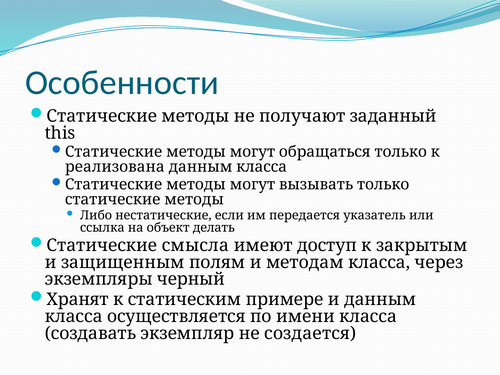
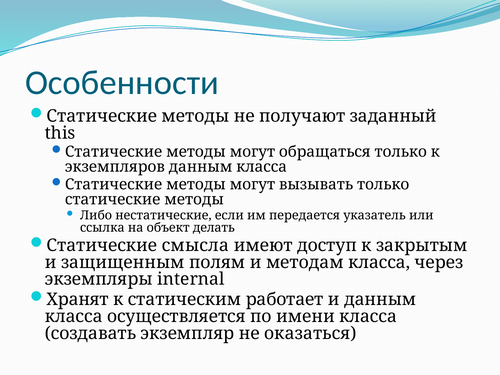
реализована: реализована -> экземпляров (115, 167)
черный: черный -> internal (191, 279)
примере: примере -> работает (285, 300)
создается: создается -> оказаться (310, 333)
